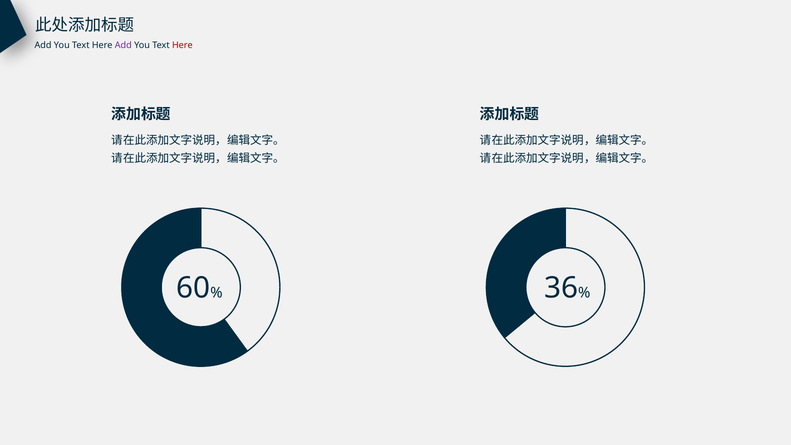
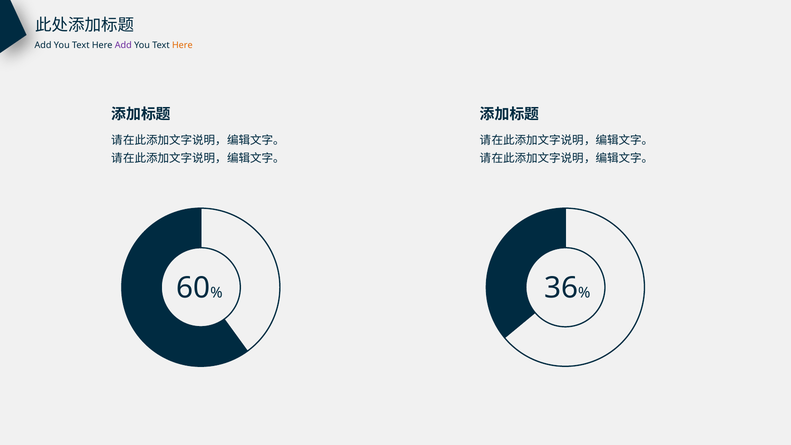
Here colour: red -> orange (182, 45)
